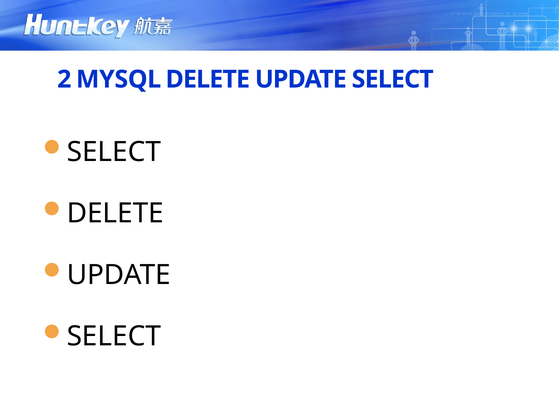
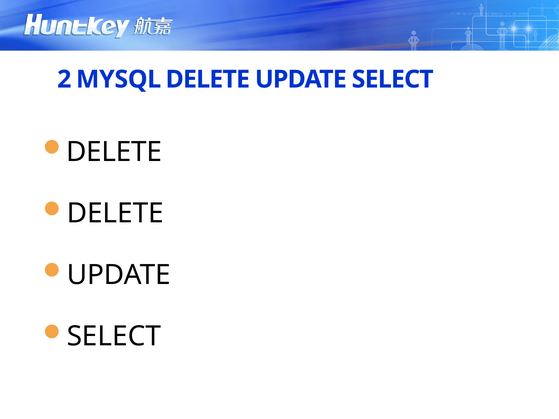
SELECT: SELECT -> DELETE (114, 152)
